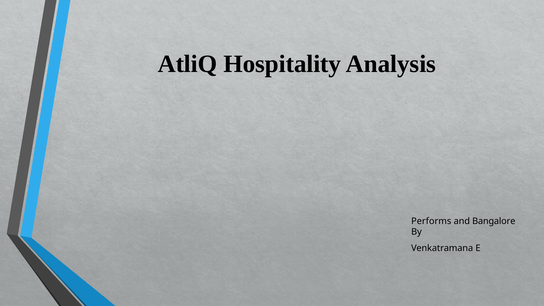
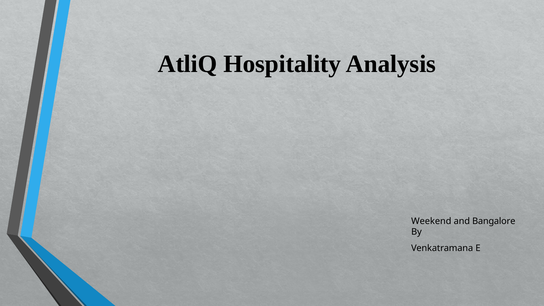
Performs: Performs -> Weekend (431, 221)
